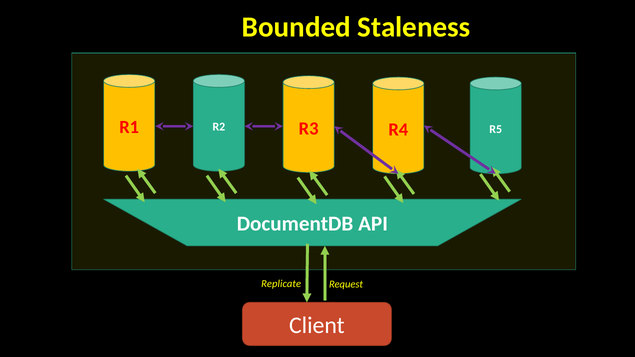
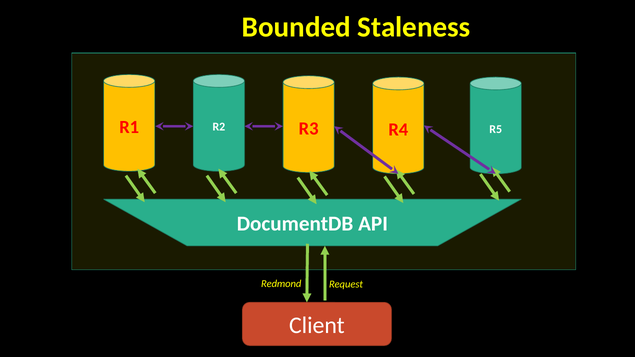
Replicate: Replicate -> Redmond (281, 284)
